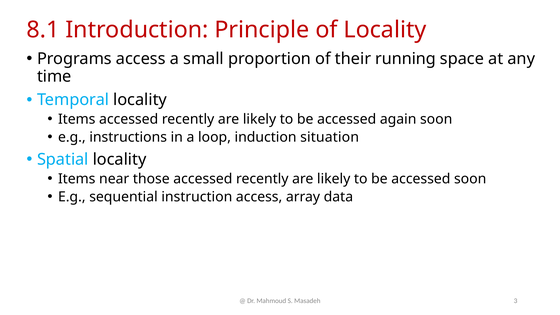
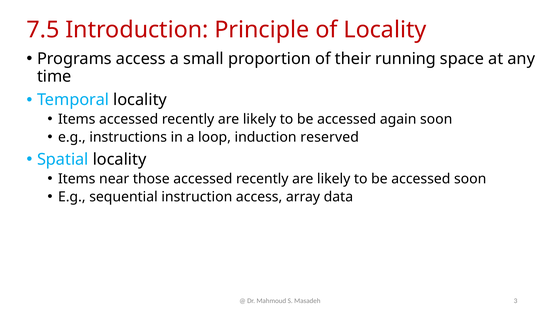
8.1: 8.1 -> 7.5 (43, 30)
situation: situation -> reserved (330, 137)
